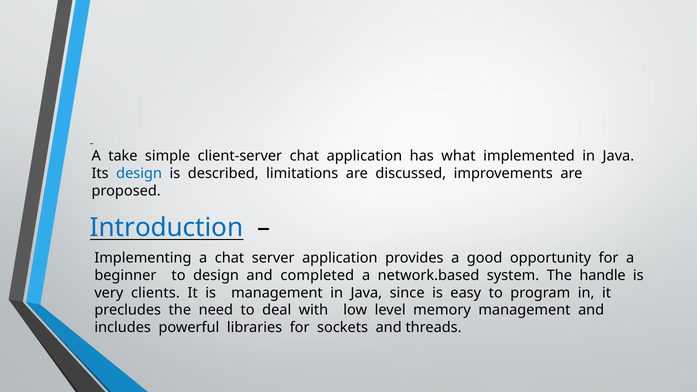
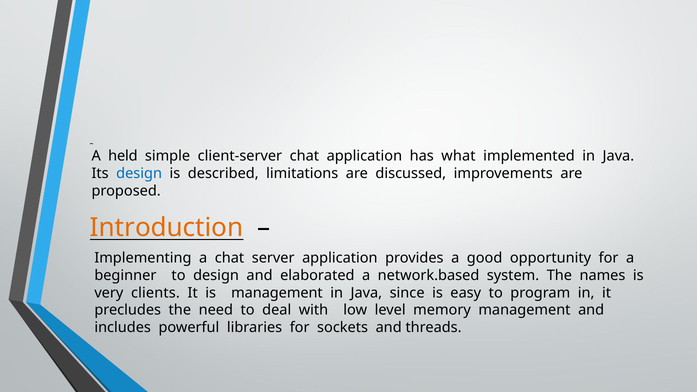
take: take -> held (123, 156)
Introduction colour: blue -> orange (167, 228)
completed: completed -> elaborated (317, 275)
handle: handle -> names (602, 275)
